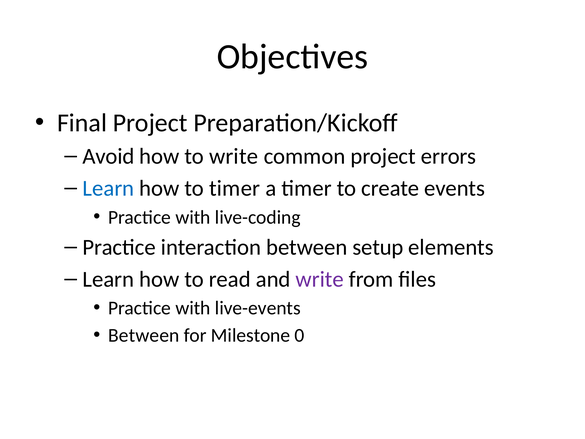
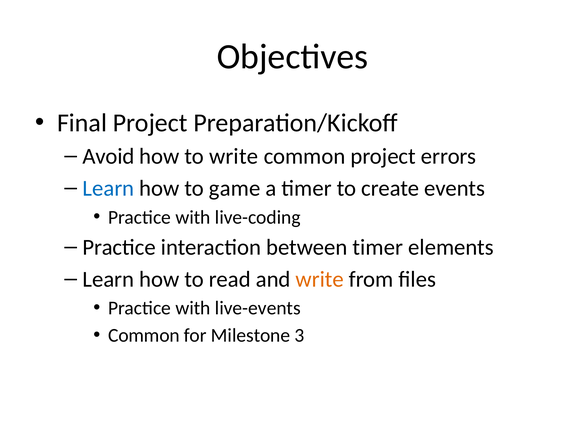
to timer: timer -> game (235, 188)
between setup: setup -> timer (378, 247)
write colour: purple -> orange (320, 279)
Between: Between -> Common (144, 335)
0: 0 -> 3 (300, 335)
